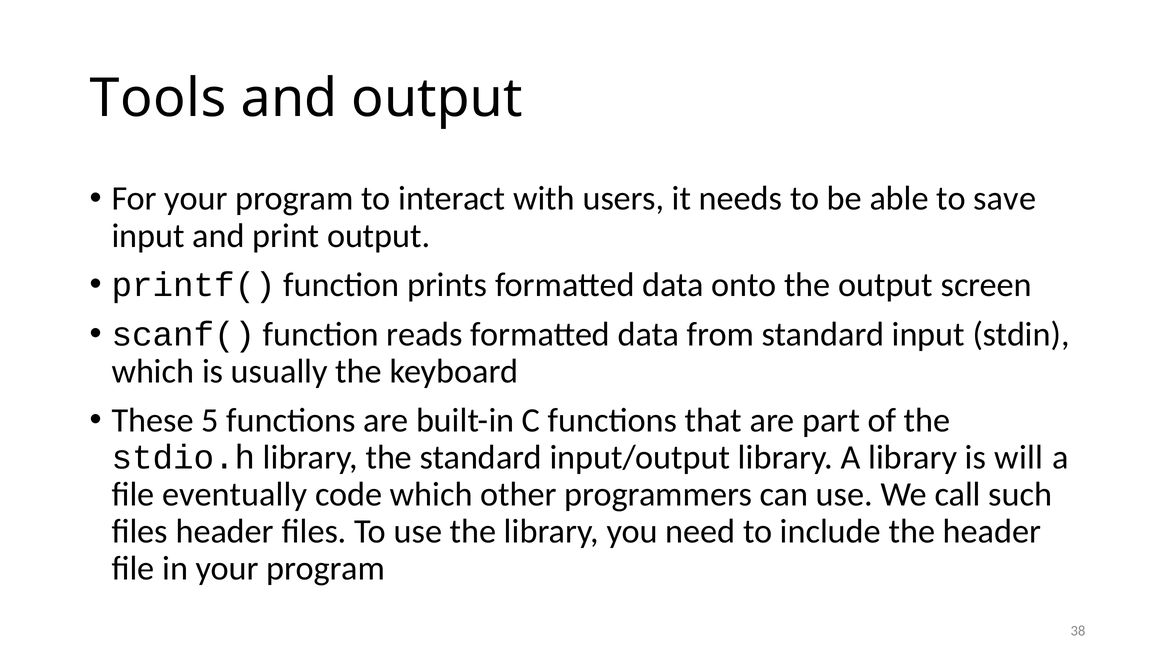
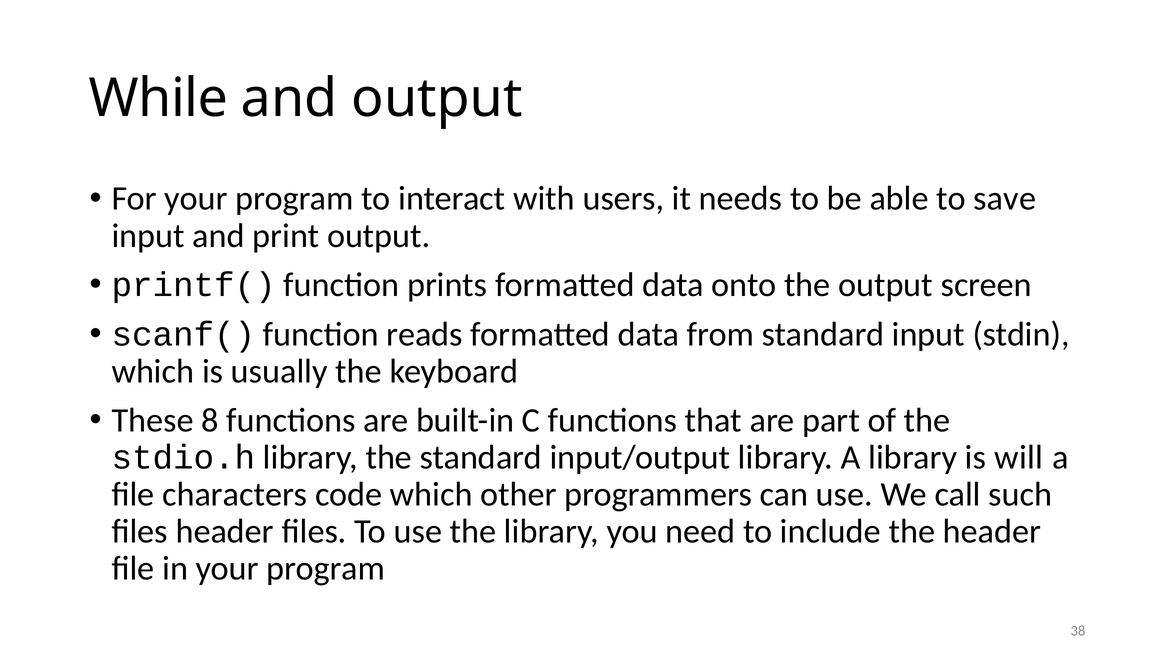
Tools: Tools -> While (158, 99)
5: 5 -> 8 (210, 420)
eventually: eventually -> characters (235, 495)
